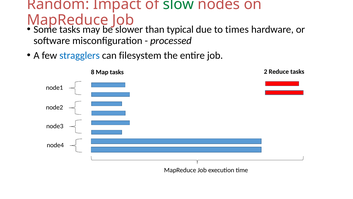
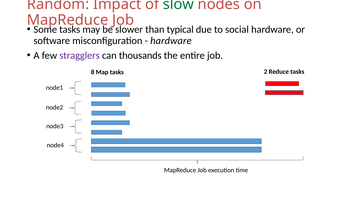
times: times -> social (237, 29)
processed: processed -> hardware (171, 41)
stragglers colour: blue -> purple (80, 55)
filesystem: filesystem -> thousands (140, 55)
